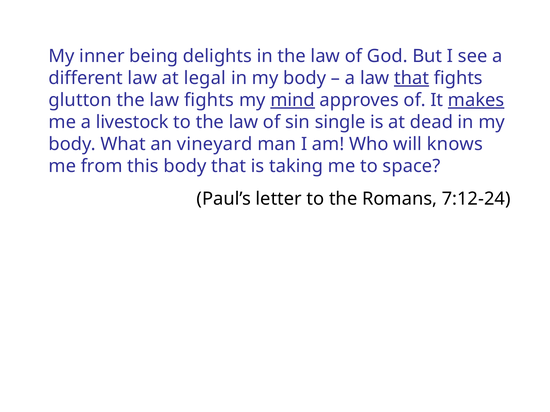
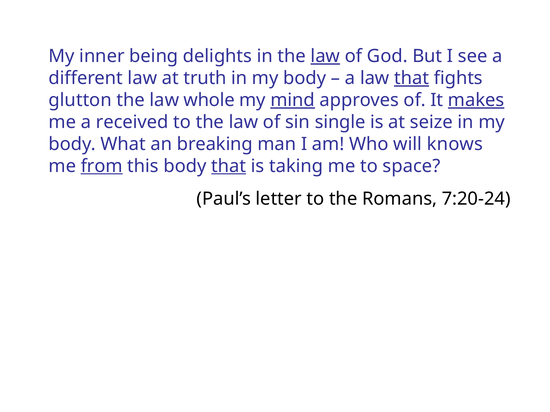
law underline: none -> present (325, 56)
legal: legal -> truth (205, 78)
law fights: fights -> whole (209, 100)
livestock: livestock -> received (132, 122)
dead: dead -> seize (431, 122)
vineyard: vineyard -> breaking (215, 144)
from underline: none -> present (102, 166)
that underline: none -> present (229, 166)
7:12-24: 7:12-24 -> 7:20-24 (476, 199)
